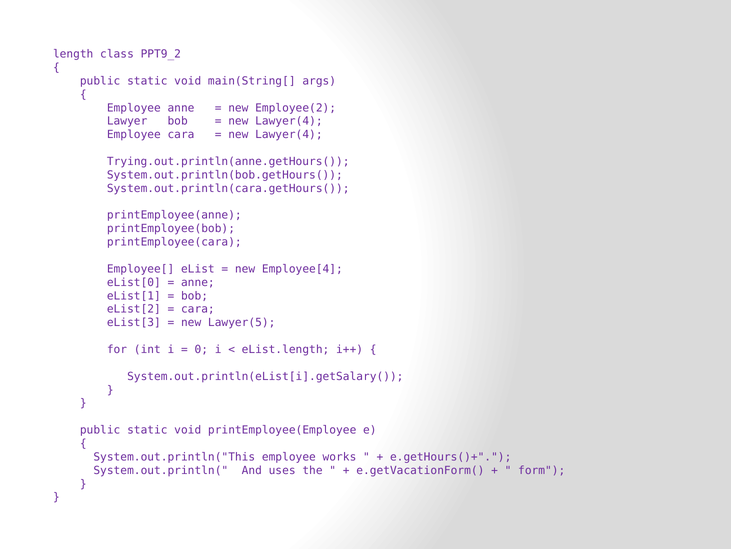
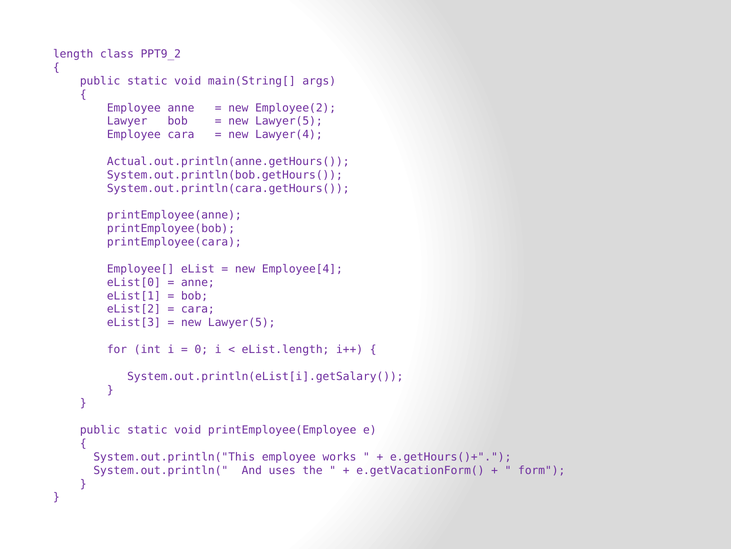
Lawyer(4: Lawyer(4 -> Lawyer(5 (289, 121)
Trying.out.println(anne.getHours(: Trying.out.println(anne.getHours( -> Actual.out.println(anne.getHours( (228, 161)
